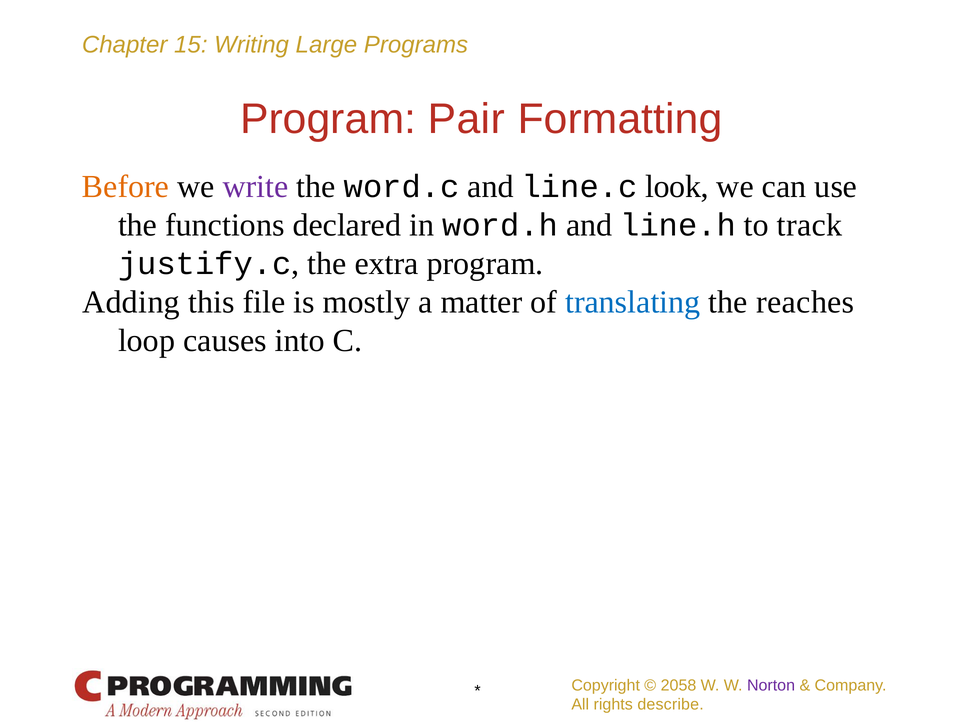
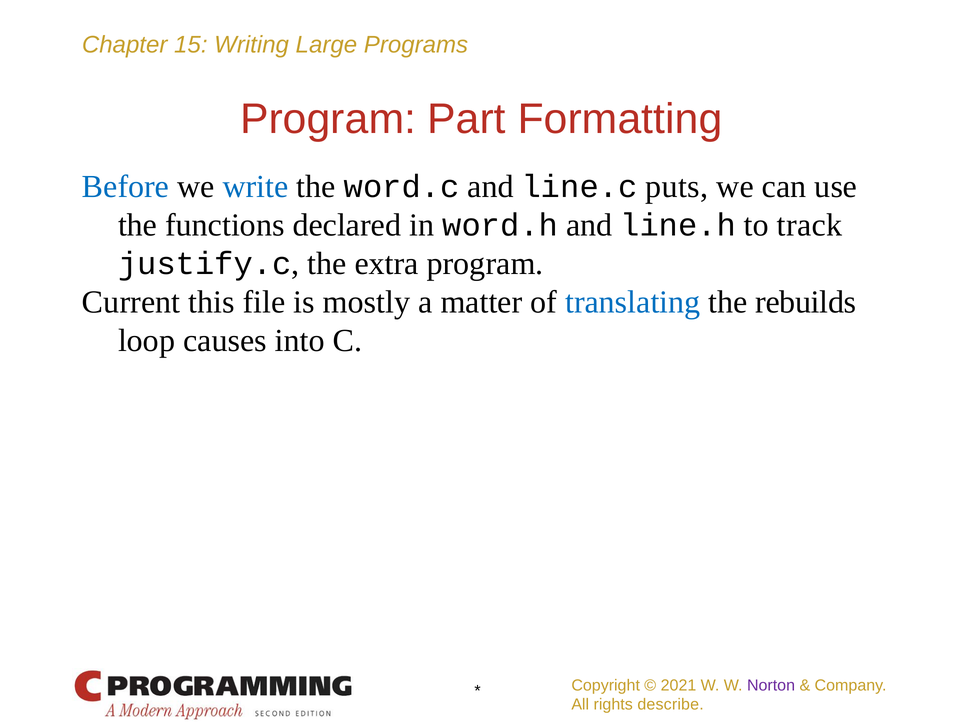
Pair: Pair -> Part (467, 119)
Before colour: orange -> blue (126, 187)
write colour: purple -> blue (255, 187)
look: look -> puts (677, 187)
Adding: Adding -> Current (131, 302)
reaches: reaches -> rebuilds (806, 302)
2058: 2058 -> 2021 (679, 686)
